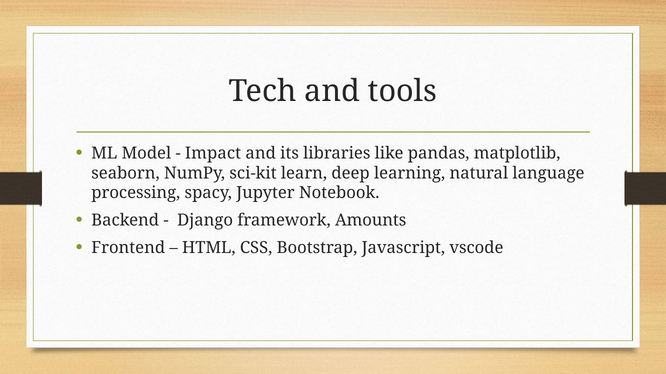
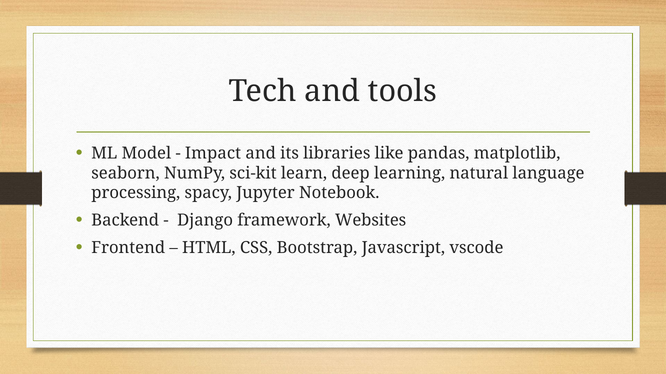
Amounts: Amounts -> Websites (371, 221)
